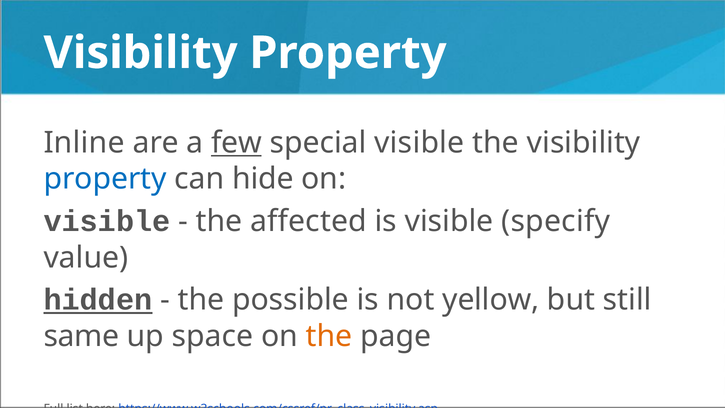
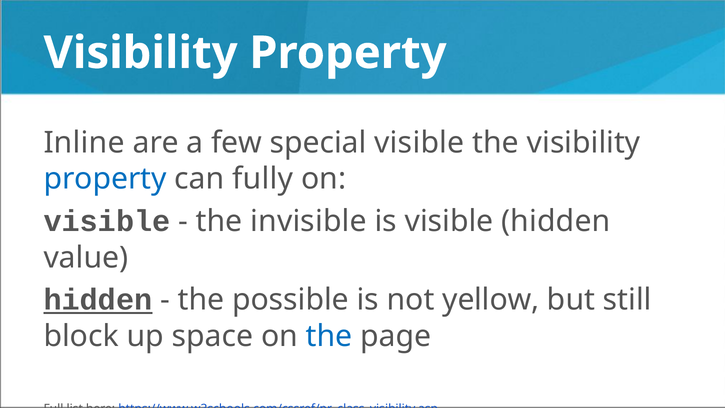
few underline: present -> none (237, 143)
hide: hide -> fully (263, 179)
affected: affected -> invisible (309, 221)
visible specify: specify -> hidden (556, 221)
same: same -> block (81, 336)
the colour: orange -> blue (329, 336)
